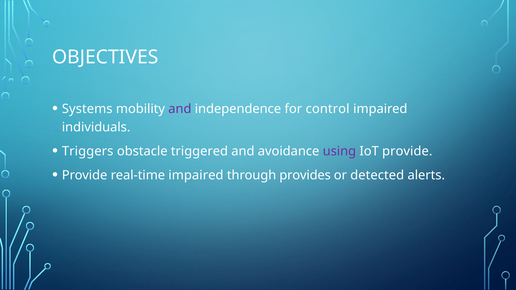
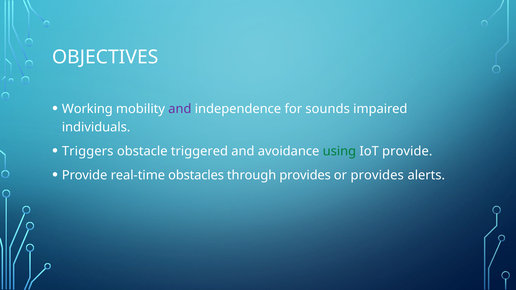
Systems: Systems -> Working (87, 109)
control: control -> sounds (328, 109)
using colour: purple -> green (339, 151)
real-time impaired: impaired -> obstacles (196, 175)
or detected: detected -> provides (377, 175)
